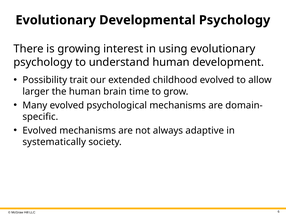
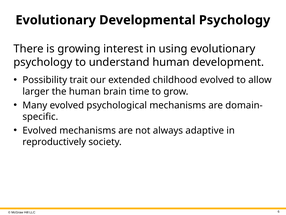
systematically: systematically -> reproductively (54, 142)
